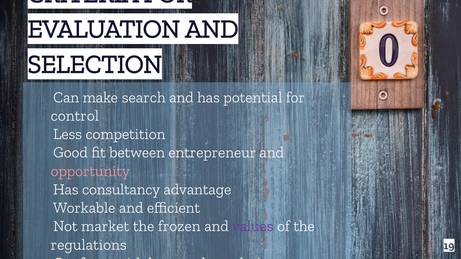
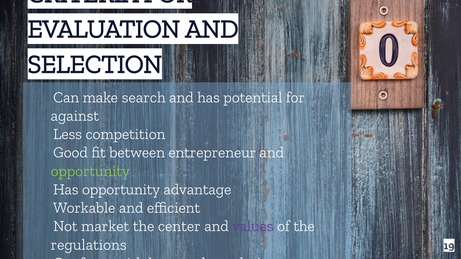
control: control -> against (75, 116)
opportunity colour: pink -> light green (90, 171)
consultancy: consultancy -> opportunity (121, 190)
frozen: frozen -> center (179, 226)
